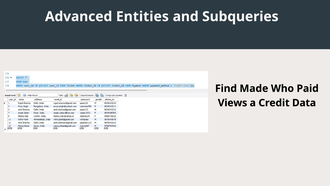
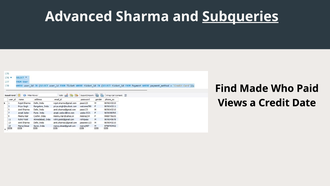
Entities: Entities -> Sharma (142, 17)
Subqueries underline: none -> present (240, 17)
Data: Data -> Date (304, 103)
